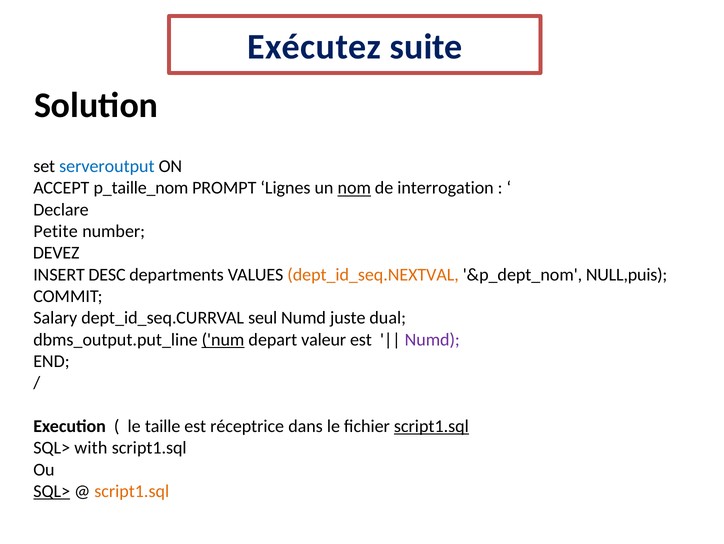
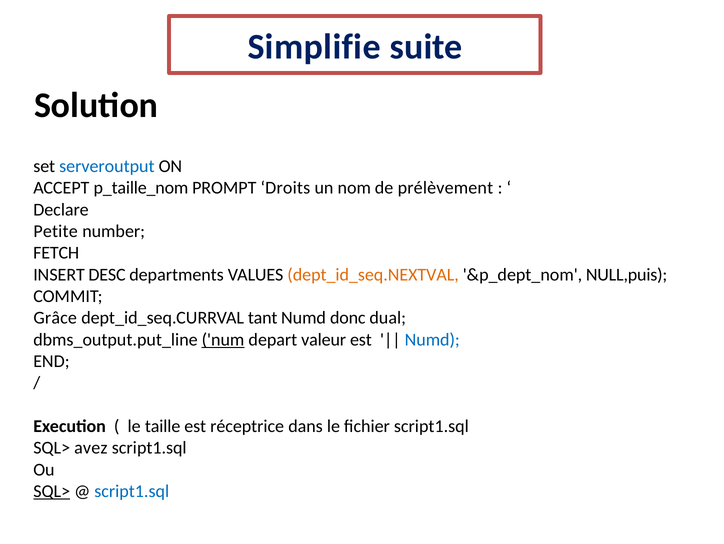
Exécutez: Exécutez -> Simplifie (314, 47)
Lignes: Lignes -> Droits (285, 188)
nom underline: present -> none (354, 188)
interrogation: interrogation -> prélèvement (445, 188)
DEVEZ: DEVEZ -> FETCH (56, 253)
Salary: Salary -> Grâce (55, 318)
seul: seul -> tant (263, 318)
juste: juste -> donc (348, 318)
Numd colour: purple -> blue (432, 340)
script1.sql underline: present -> none (431, 426)
with: with -> avez (91, 448)
script1.sql colour: orange -> blue (132, 491)
